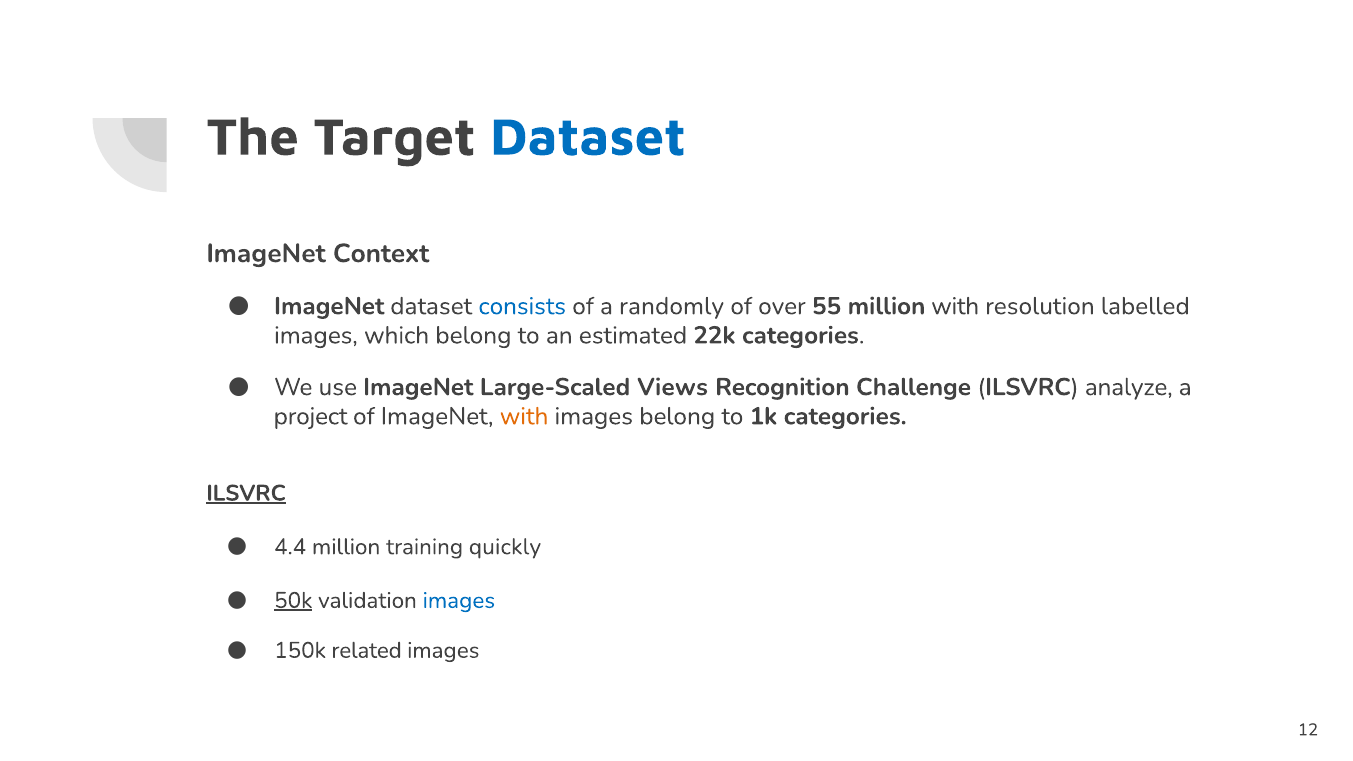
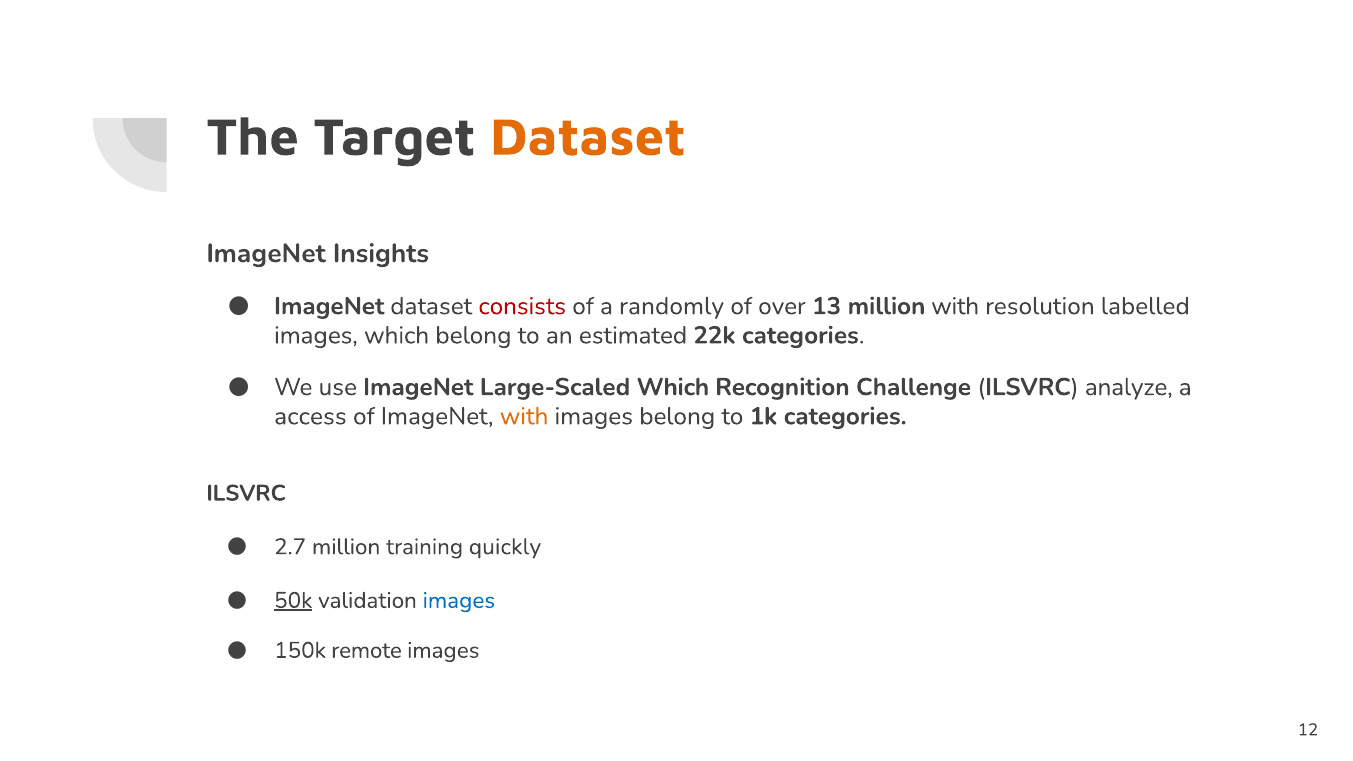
Dataset colour: blue -> orange (588, 137)
Context: Context -> Insights (381, 253)
consists colour: blue -> red (522, 306)
55: 55 -> 13 (827, 306)
Large-Scaled Views: Views -> Which (673, 387)
project: project -> access (310, 416)
ILSVRC underline: present -> none (246, 493)
4.4: 4.4 -> 2.7 (290, 547)
related: related -> remote (367, 650)
